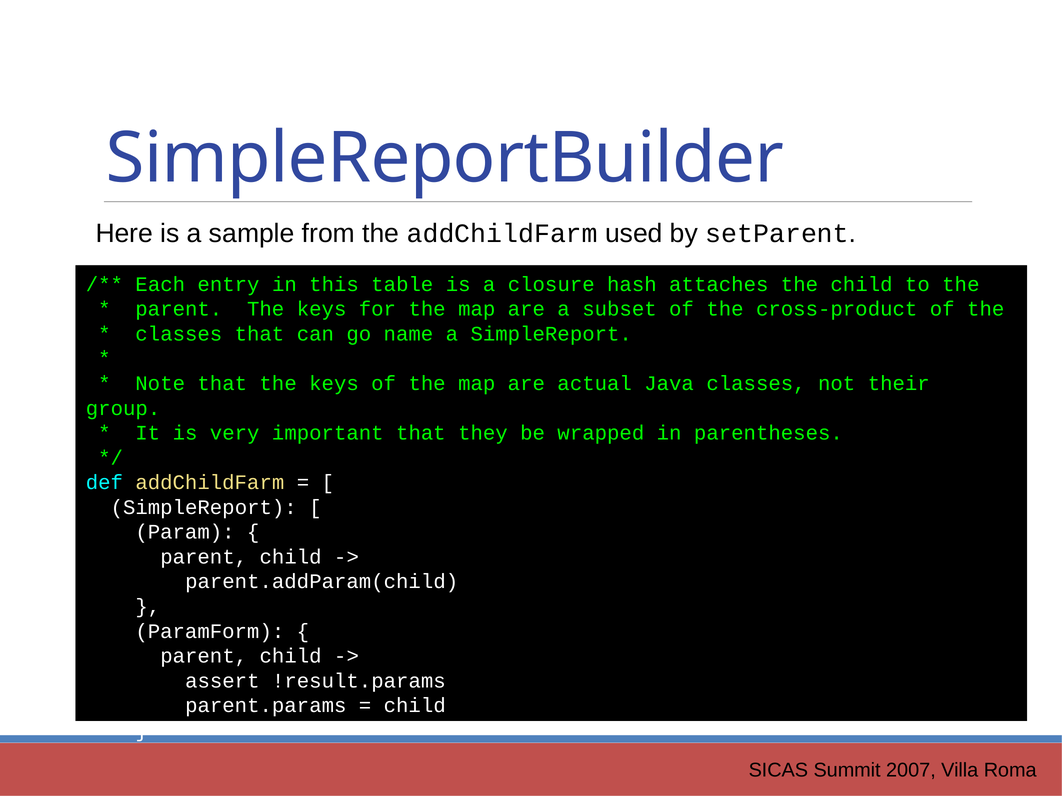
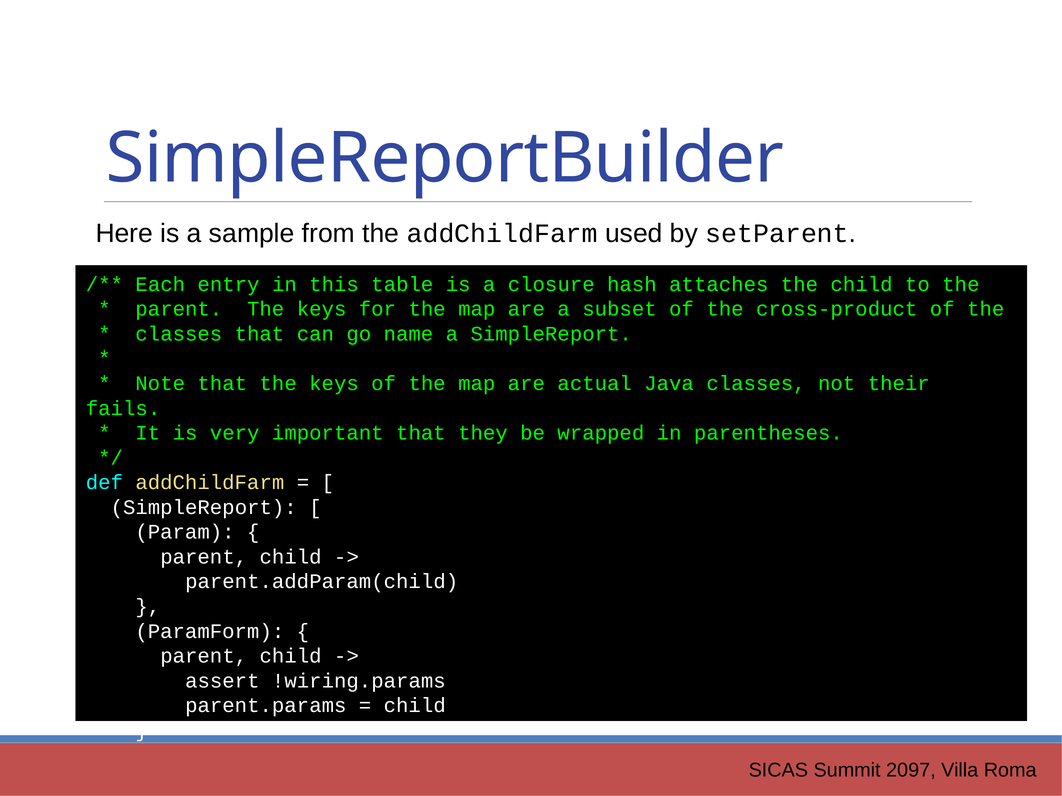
group: group -> fails (123, 408)
!result.params: !result.params -> !wiring.params (359, 681)
2007: 2007 -> 2097 (911, 771)
